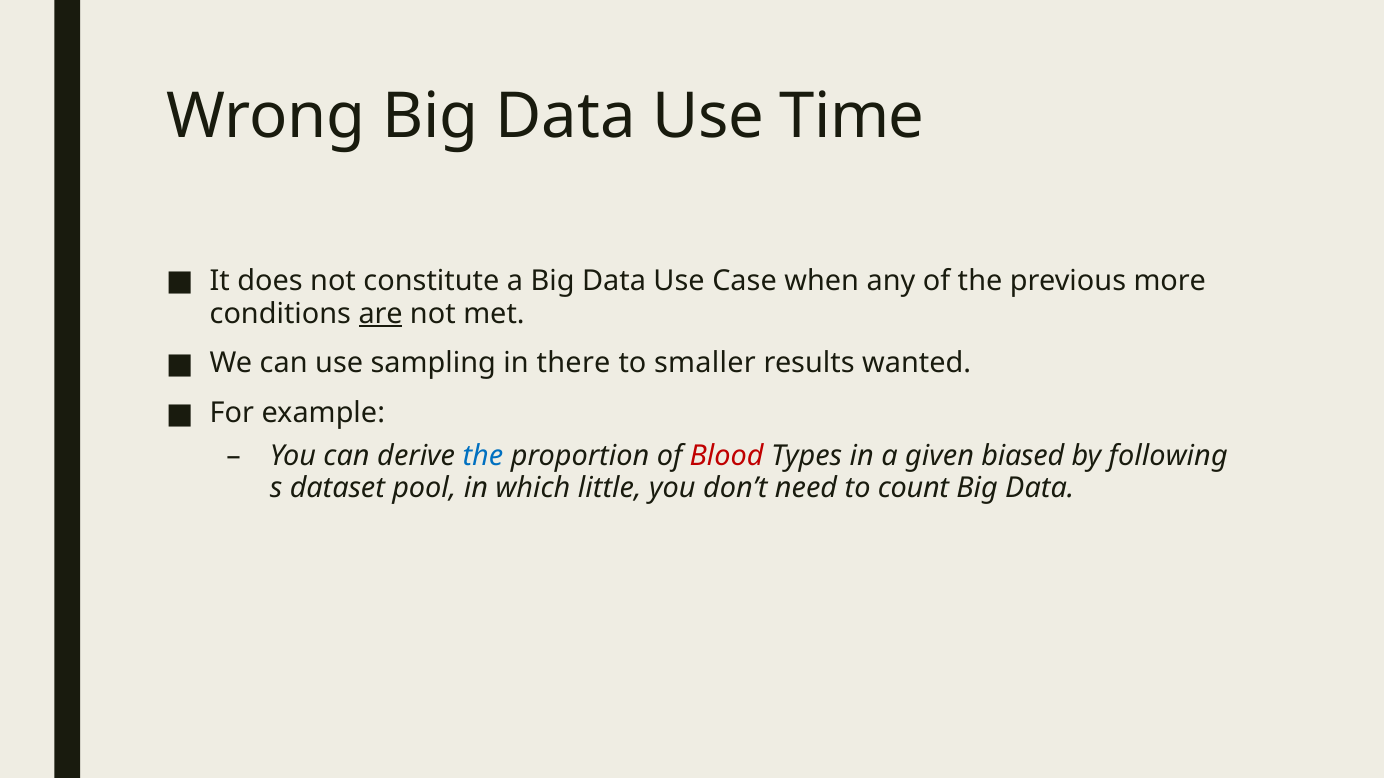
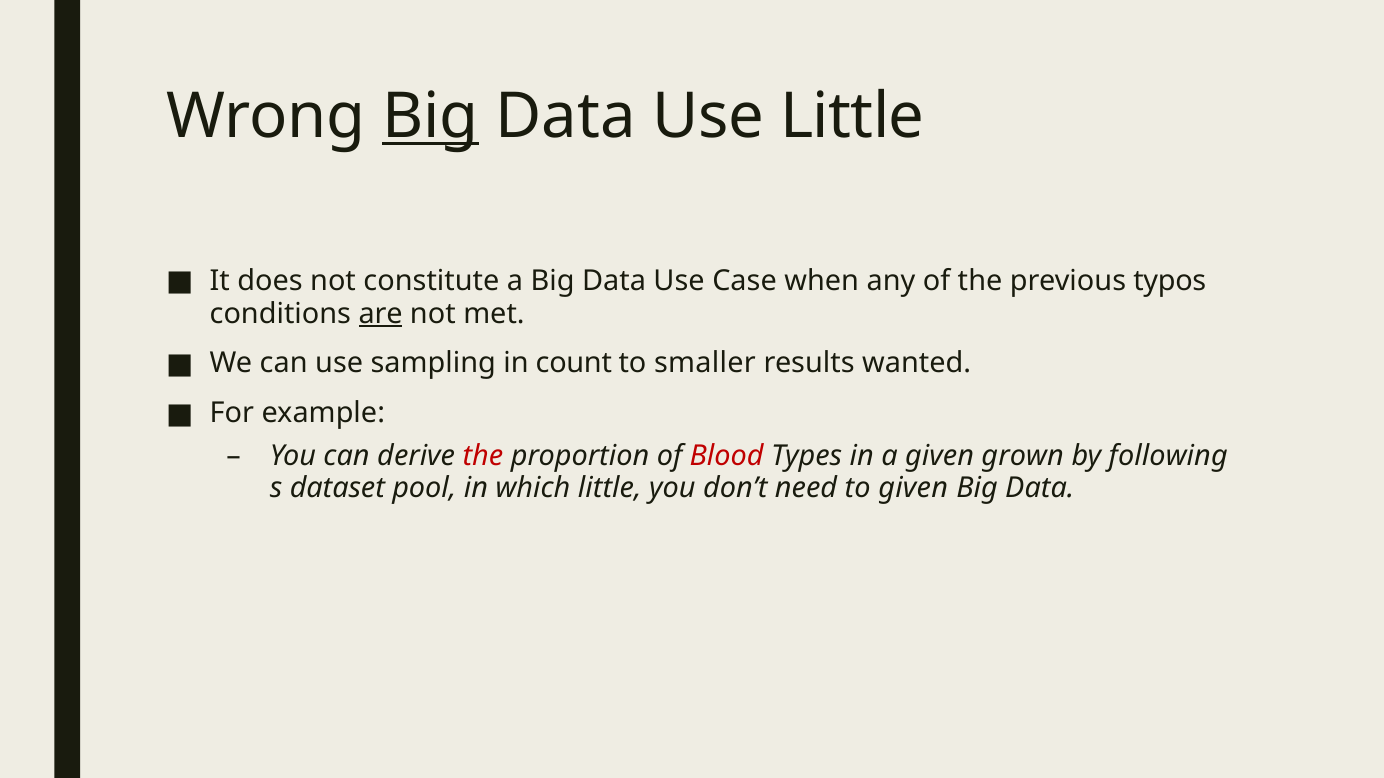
Big underline: none -> present (431, 116)
Use Time: Time -> Little (852, 116)
more: more -> typos (1170, 281)
there: there -> count (574, 364)
the colour: blue -> red (483, 456)
biased: biased -> grown (1023, 456)
to count: count -> given (913, 489)
